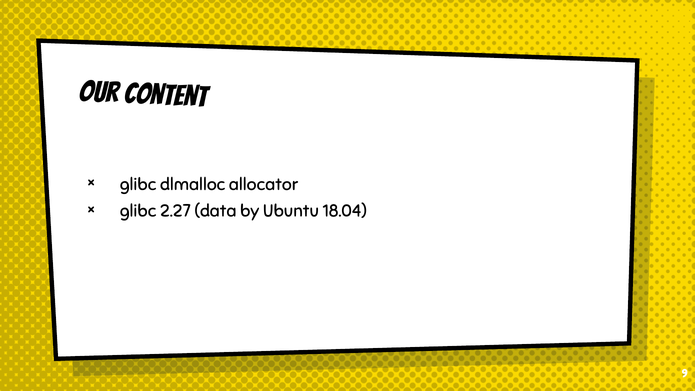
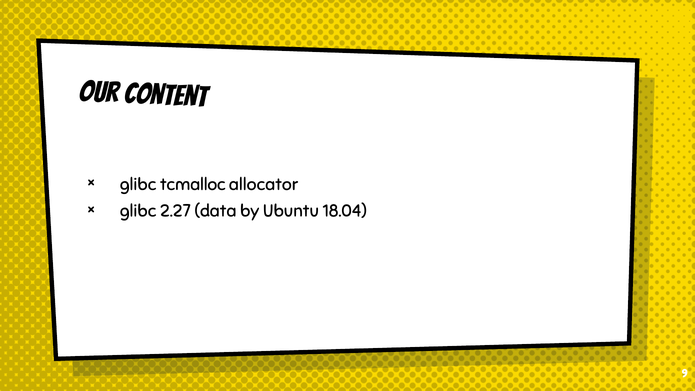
dlmalloc: dlmalloc -> tcmalloc (193, 184)
